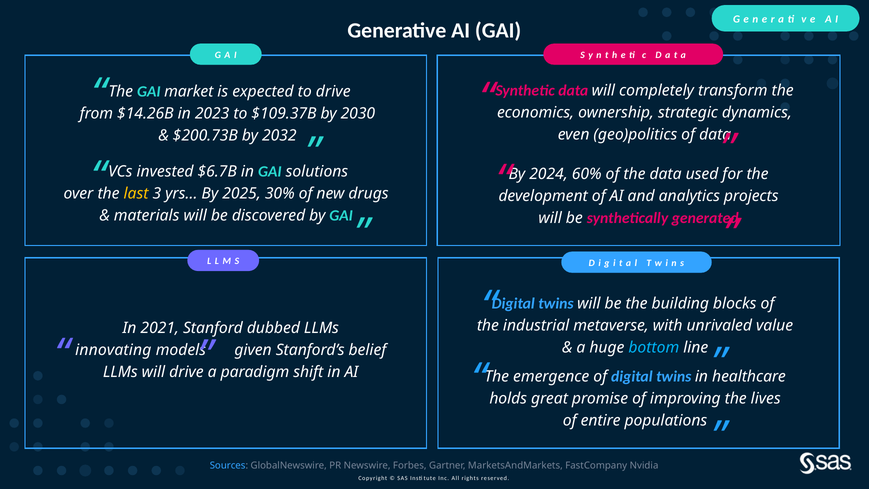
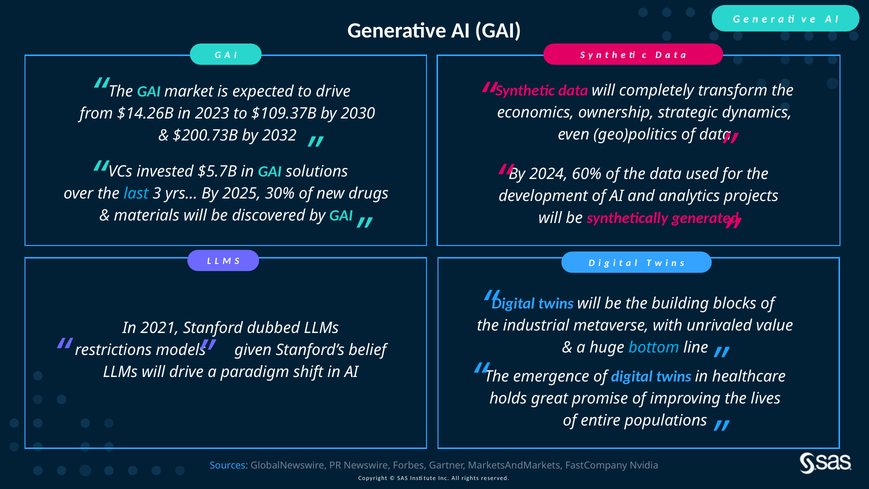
$6.7B: $6.7B -> $5.7B (217, 171)
last colour: yellow -> light blue (136, 193)
innovating: innovating -> restrictions (113, 350)
